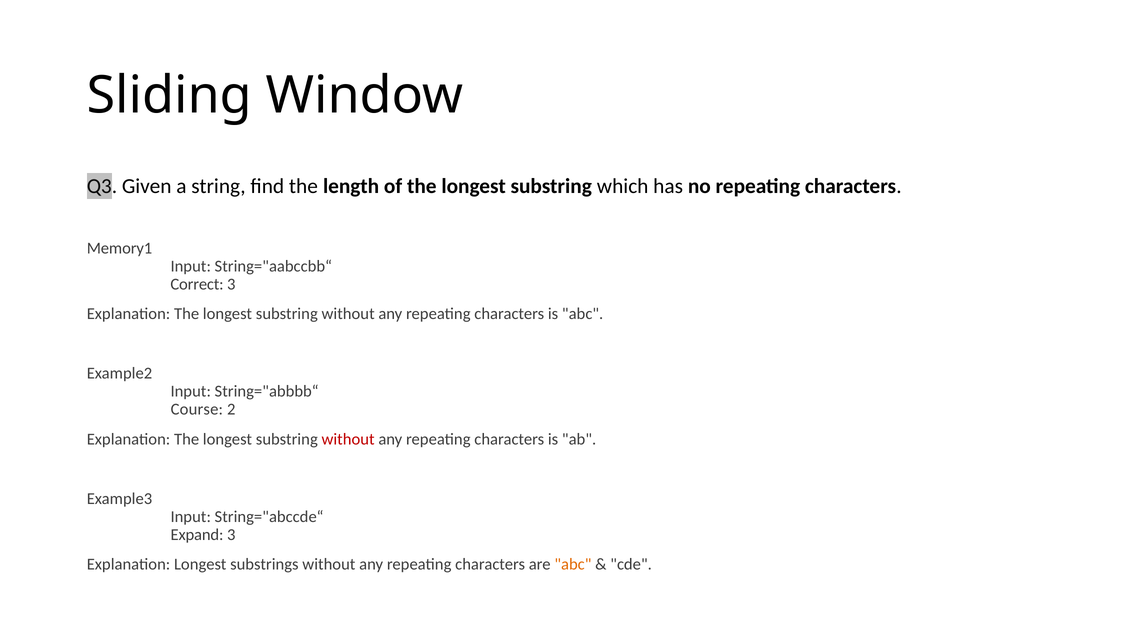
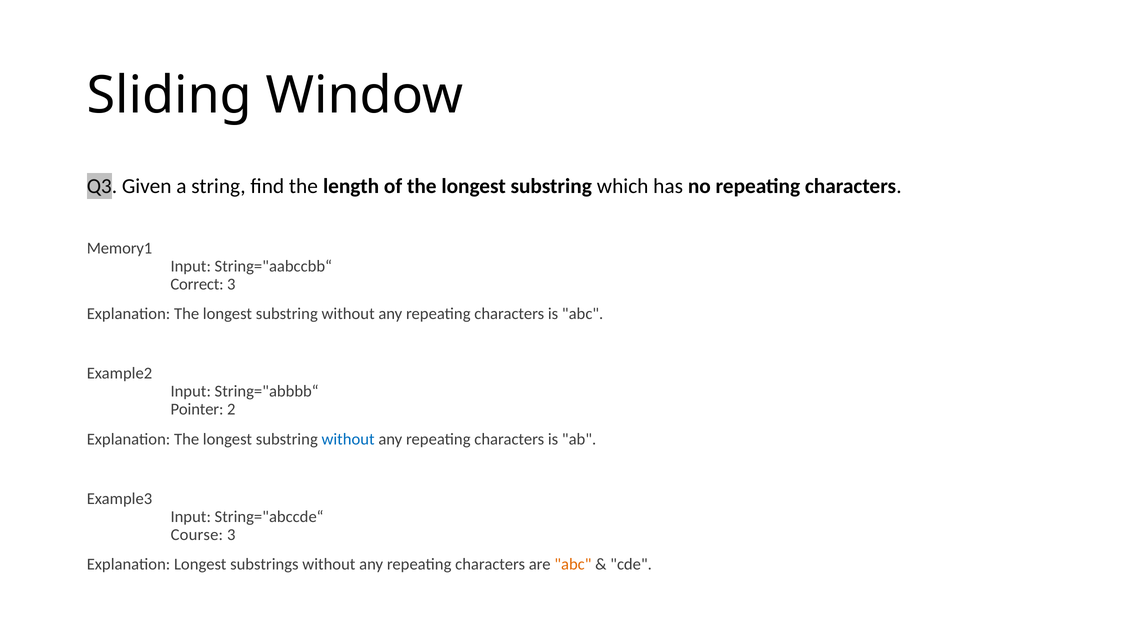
Course: Course -> Pointer (197, 409)
without colour: red -> blue (348, 439)
Expand: Expand -> Course (197, 535)
